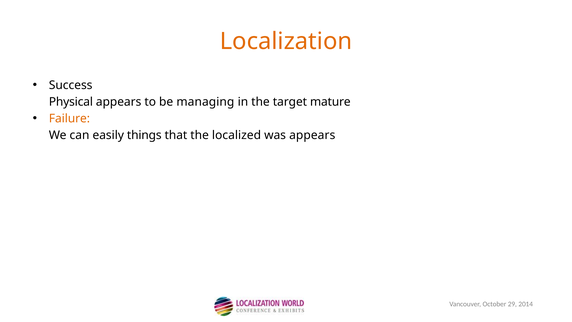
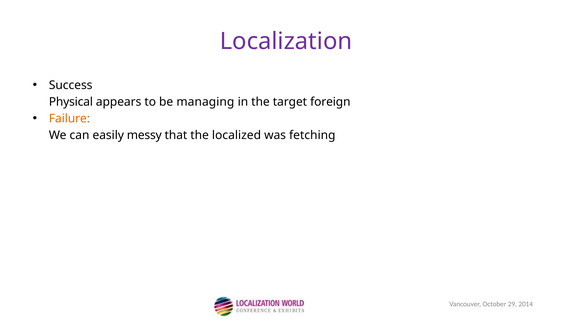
Localization colour: orange -> purple (286, 41)
mature: mature -> foreign (330, 102)
things: things -> messy (144, 135)
was appears: appears -> fetching (312, 135)
